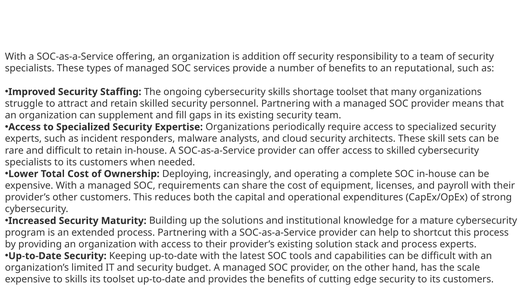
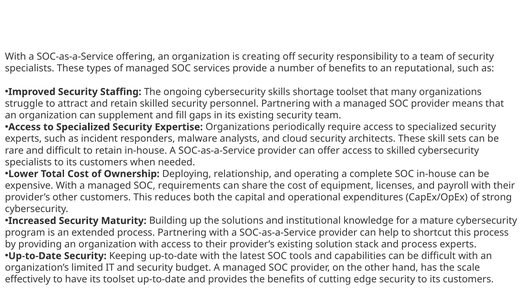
addition: addition -> creating (261, 57)
increasingly: increasingly -> relationship (243, 174)
expensive: expensive -> effectively (28, 279)
to skills: skills -> have (76, 279)
